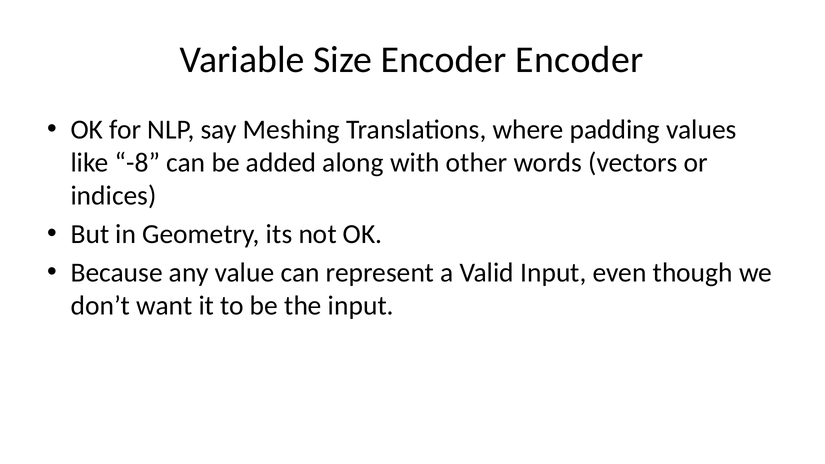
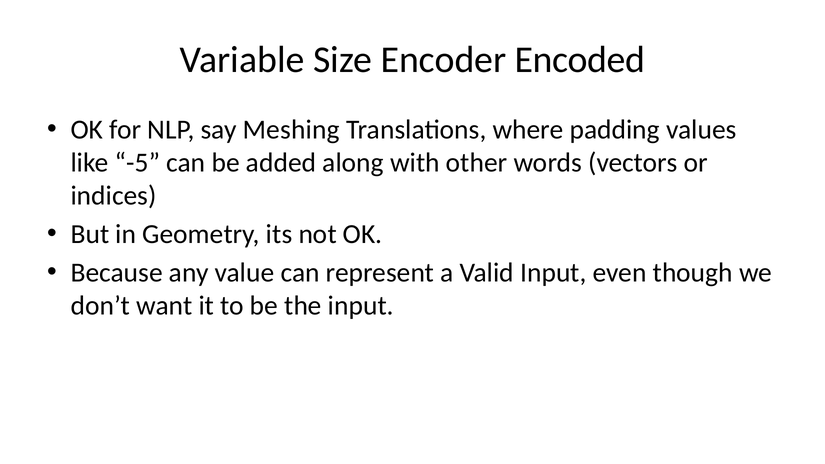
Encoder Encoder: Encoder -> Encoded (580, 60)
-8: -8 -> -5 (137, 163)
